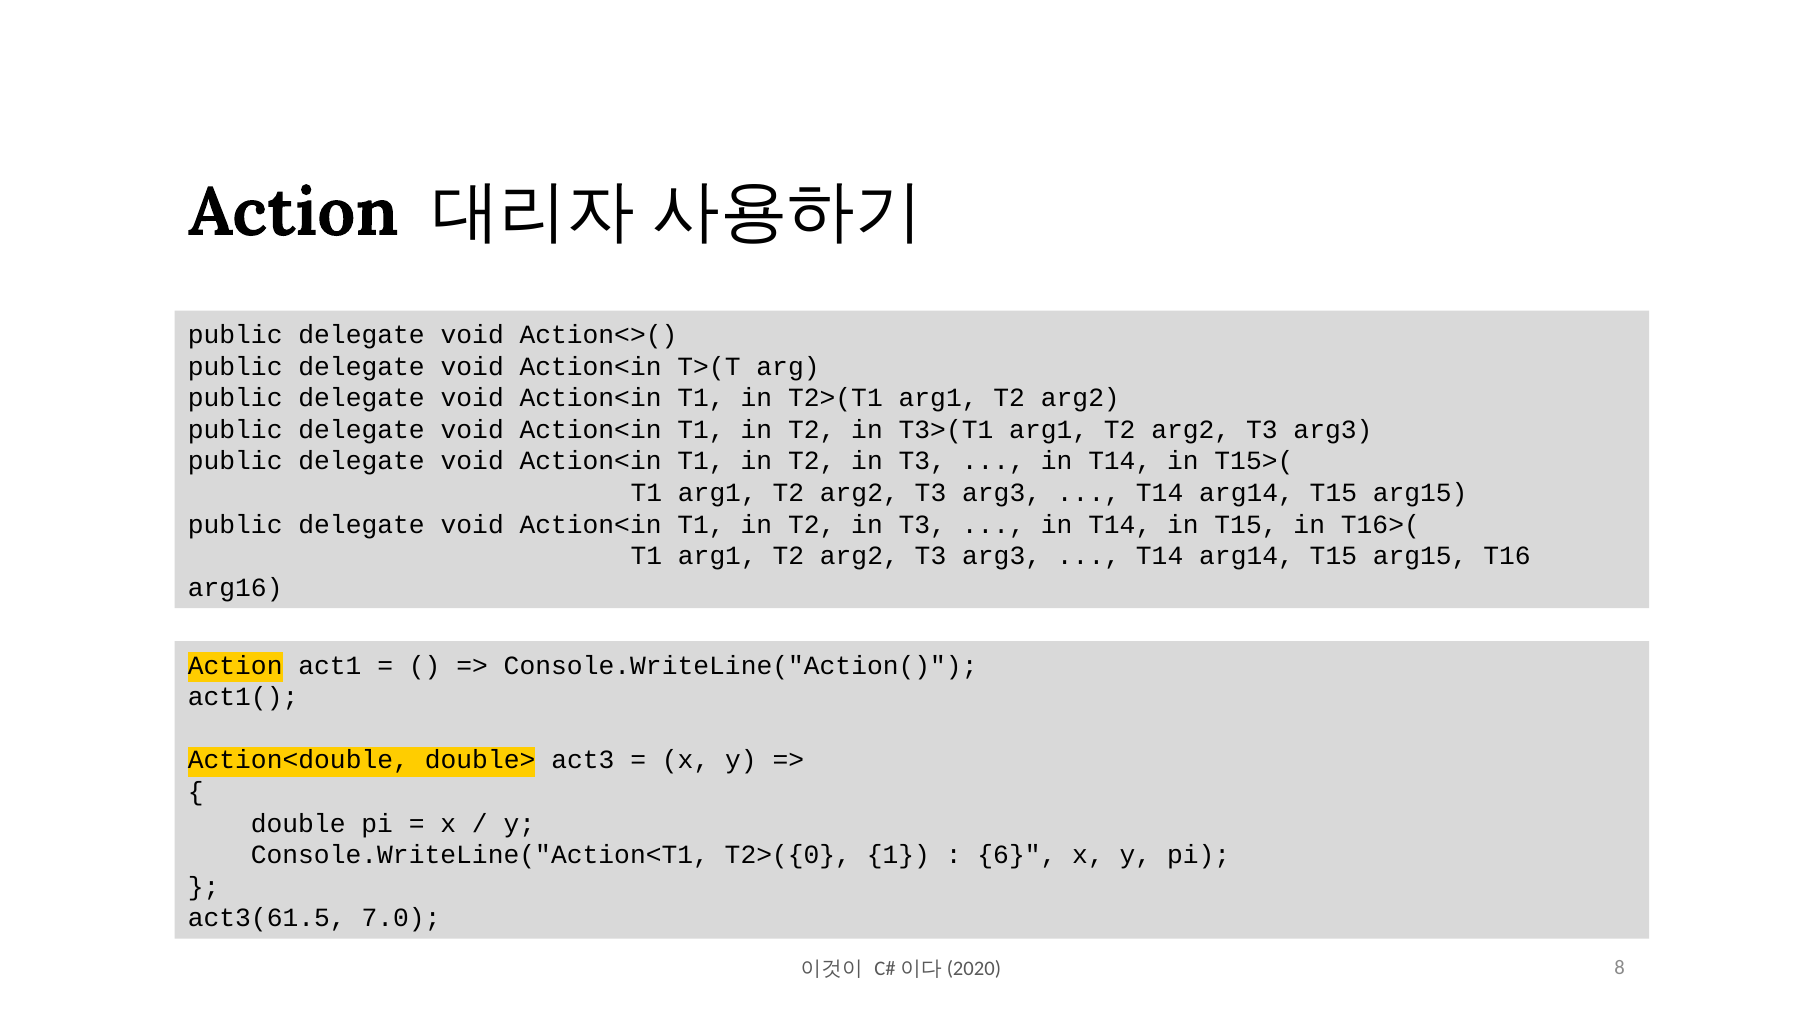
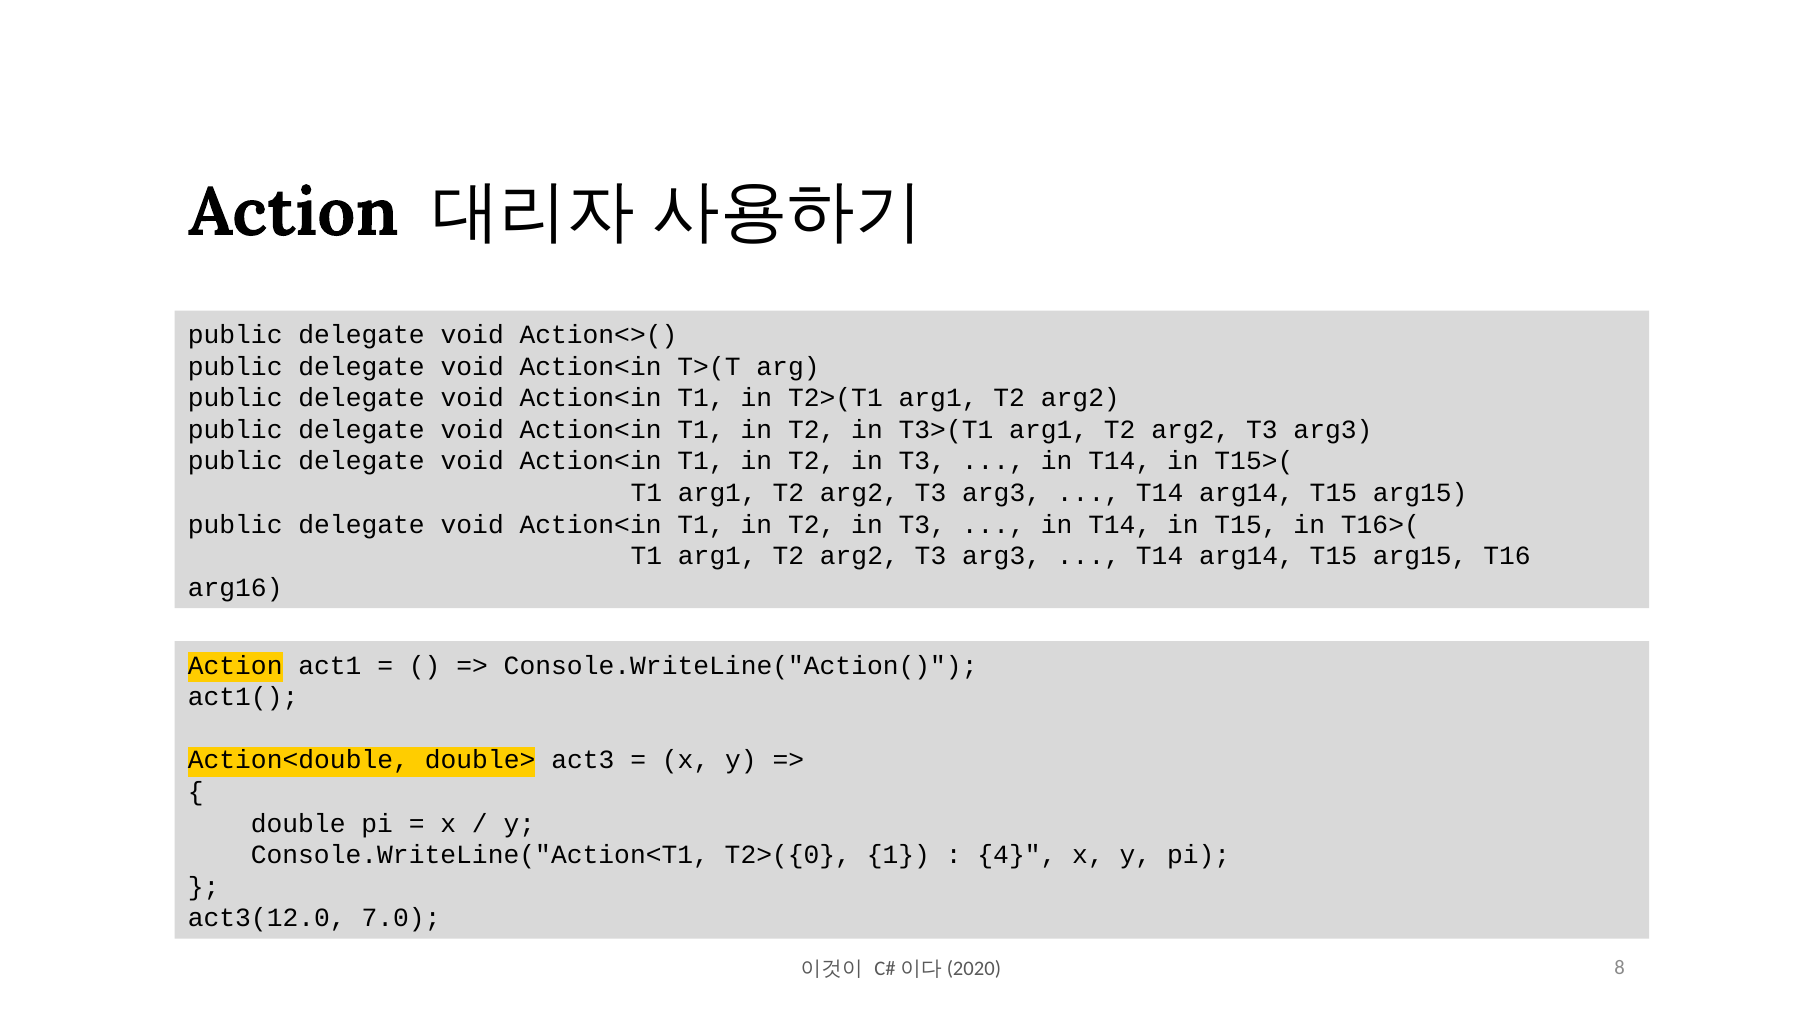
6: 6 -> 4 (1017, 855)
act3(61.5: act3(61.5 -> act3(12.0 (267, 918)
